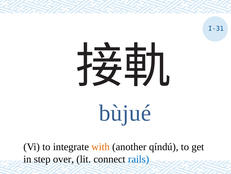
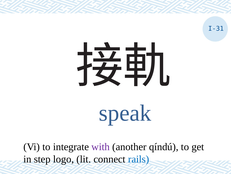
bùjué: bùjué -> speak (125, 113)
with colour: orange -> purple (101, 146)
over: over -> logo (64, 159)
